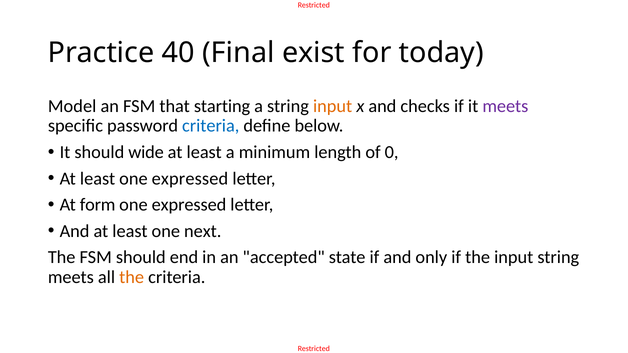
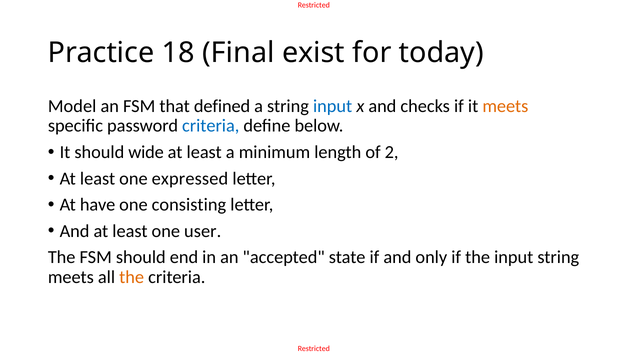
40: 40 -> 18 (178, 53)
starting: starting -> defined (222, 106)
input colour: orange -> blue (333, 106)
meets colour: purple -> orange (505, 106)
0: 0 -> 2 (392, 152)
form: form -> have (98, 205)
expressed: expressed -> consisting (189, 205)
next: next -> user (203, 231)
